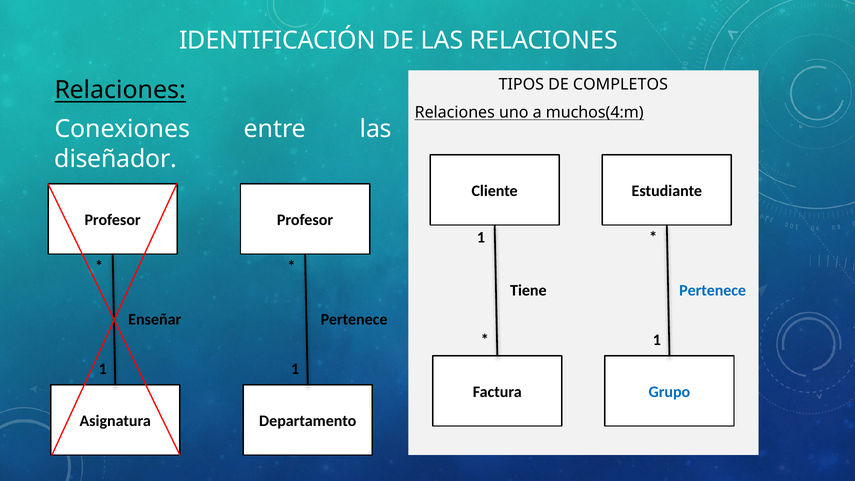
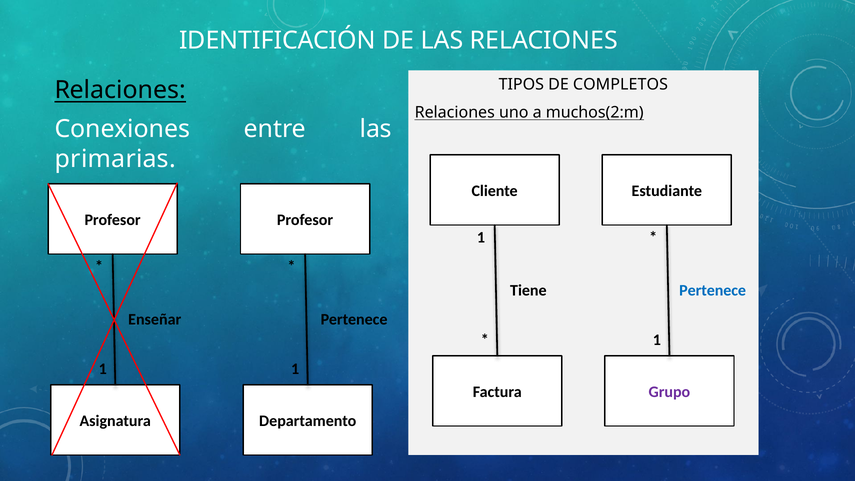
muchos(4:m: muchos(4:m -> muchos(2:m (595, 112)
diseñador: diseñador -> primarias (115, 159)
Grupo colour: blue -> purple (669, 392)
